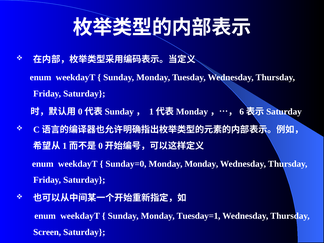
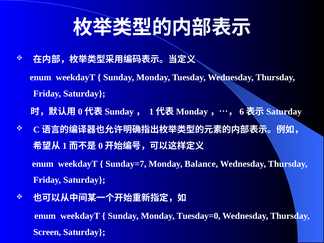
Sunday=0: Sunday=0 -> Sunday=7 (126, 164)
Monday Monday: Monday -> Balance (201, 164)
Tuesday=1: Tuesday=1 -> Tuesday=0 (199, 216)
